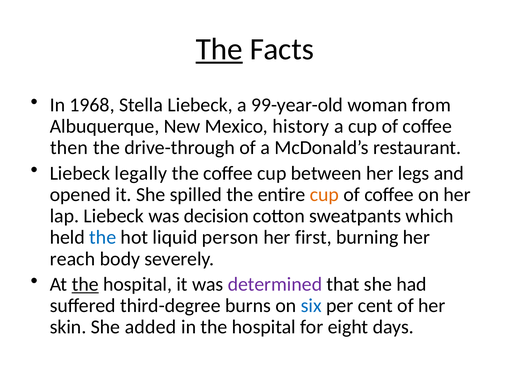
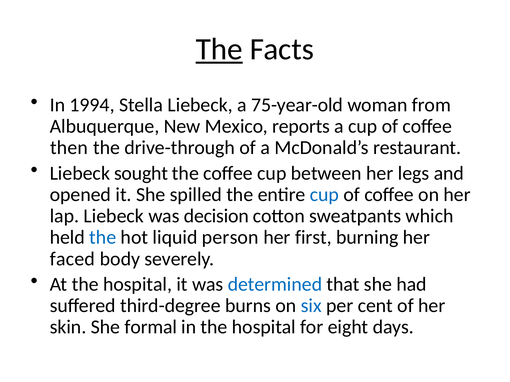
1968: 1968 -> 1994 (92, 105)
99-year-old: 99-year-old -> 75-year-old (297, 105)
history: history -> reports (301, 127)
legally: legally -> sought (141, 173)
cup colour: orange -> blue (324, 195)
reach: reach -> faced (72, 259)
the underline: present -> none (85, 285)
determined colour: purple -> blue (275, 285)
added: added -> formal (151, 327)
